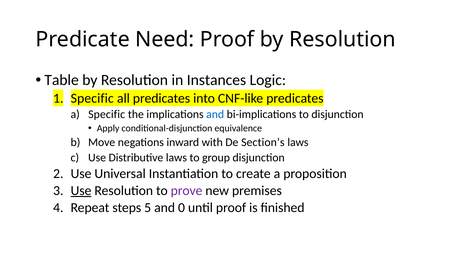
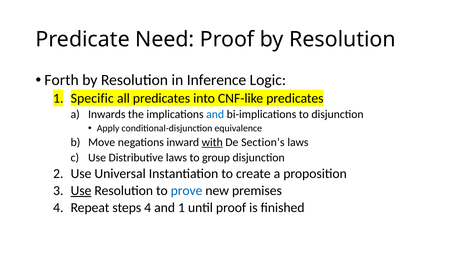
Table: Table -> Forth (62, 80)
Instances: Instances -> Inference (216, 80)
a Specific: Specific -> Inwards (107, 114)
with underline: none -> present (212, 142)
prove colour: purple -> blue (187, 190)
steps 5: 5 -> 4 (148, 208)
and 0: 0 -> 1 (182, 208)
